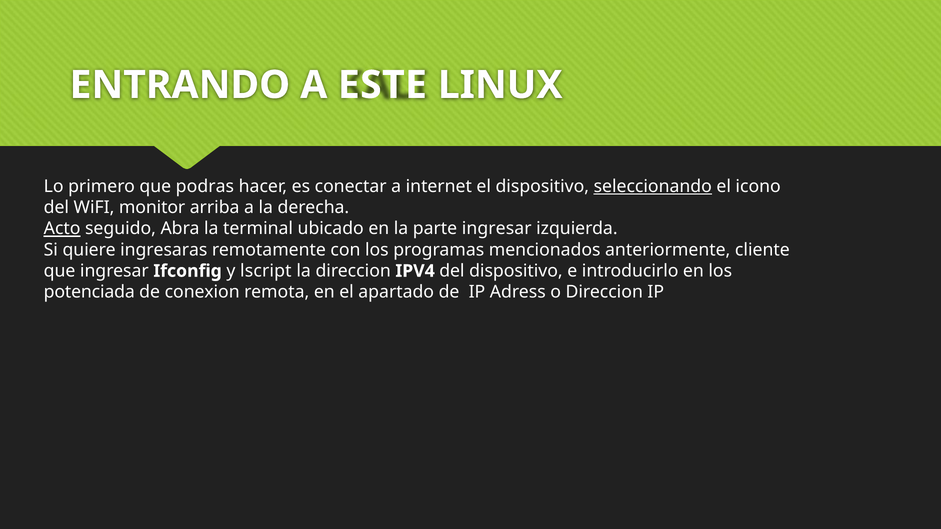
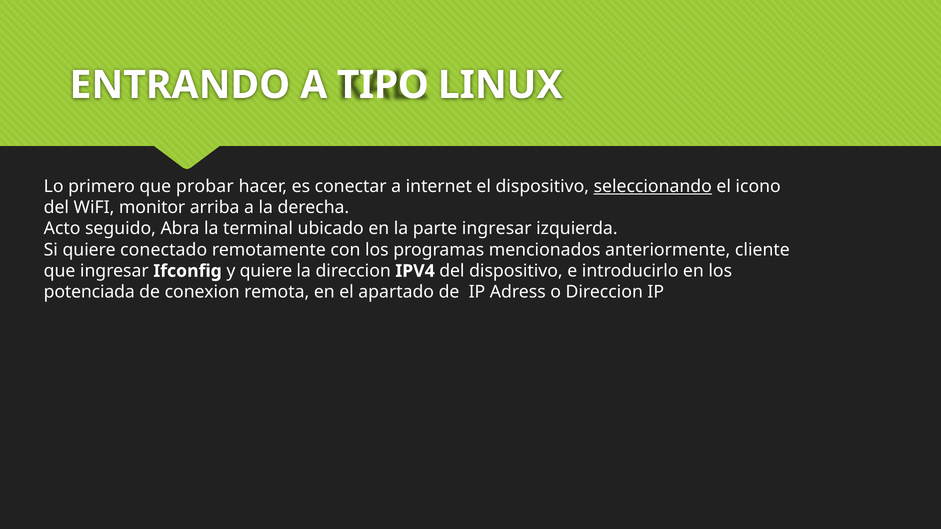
ESTE: ESTE -> TIPO (383, 85)
podras: podras -> probar (205, 186)
Acto underline: present -> none (62, 229)
ingresaras: ingresaras -> conectado (164, 250)
y lscript: lscript -> quiere (266, 271)
